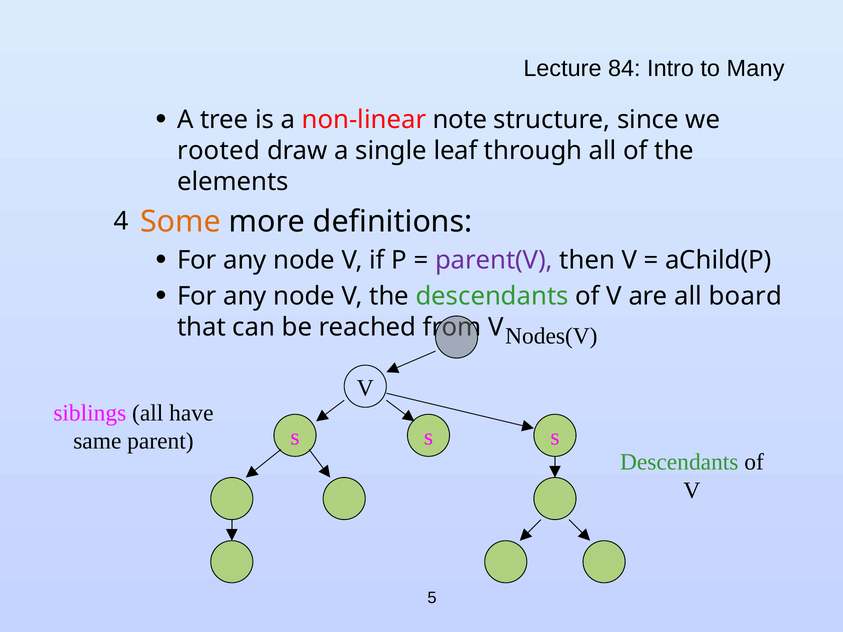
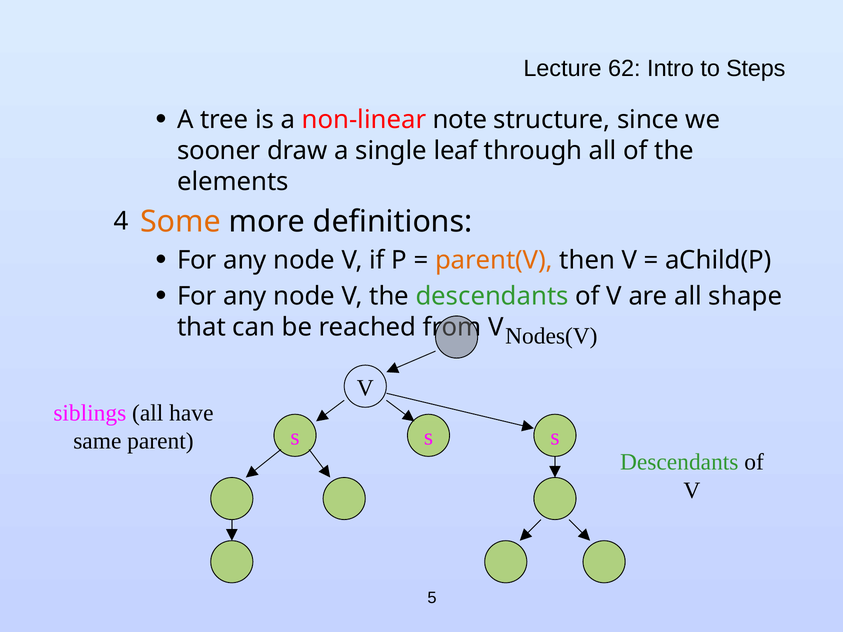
84: 84 -> 62 (624, 68)
Many: Many -> Steps (756, 68)
rooted: rooted -> sooner (219, 151)
parent(V colour: purple -> orange (494, 260)
board: board -> shape (745, 296)
